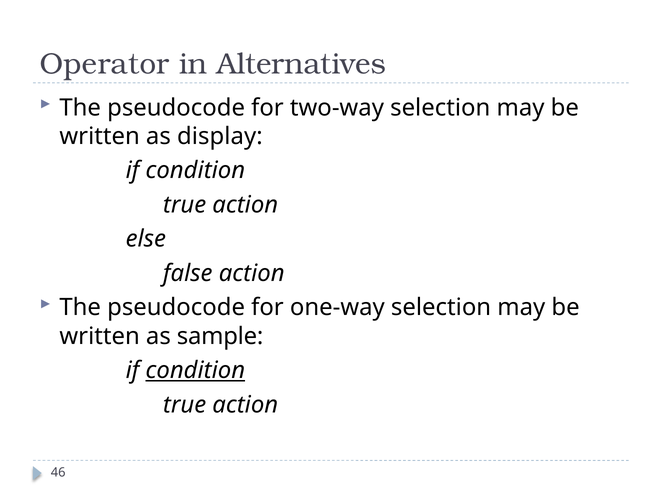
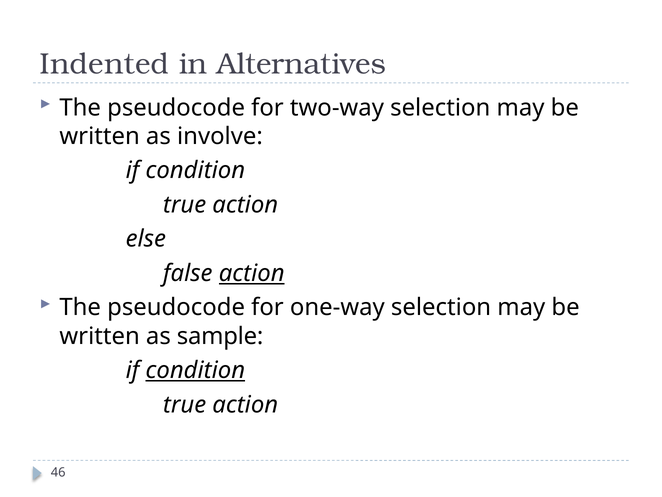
Operator: Operator -> Indented (104, 64)
display: display -> involve (220, 136)
action underline: none -> present (252, 273)
